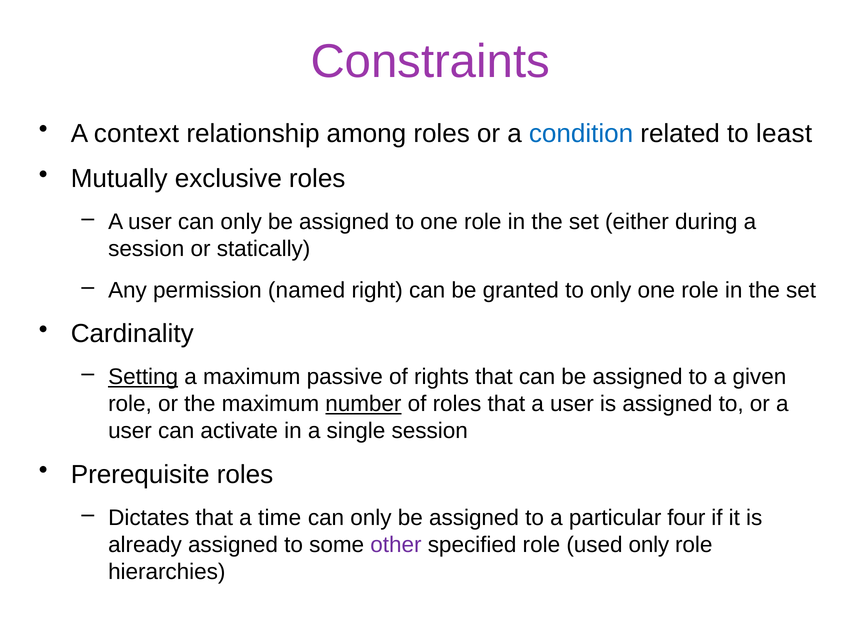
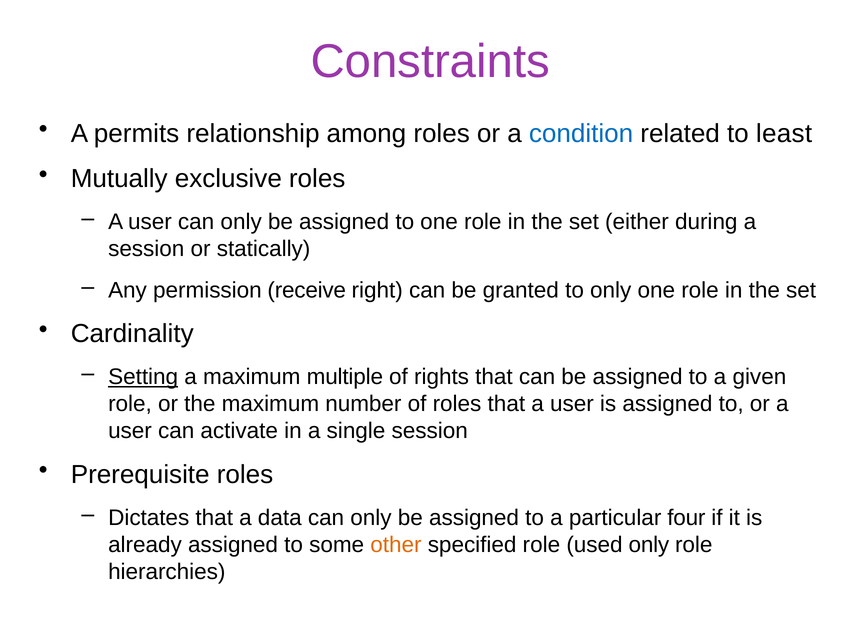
context: context -> permits (137, 134)
named: named -> receive (307, 290)
passive: passive -> multiple (345, 377)
number underline: present -> none (363, 404)
time: time -> data (280, 518)
other colour: purple -> orange (396, 545)
